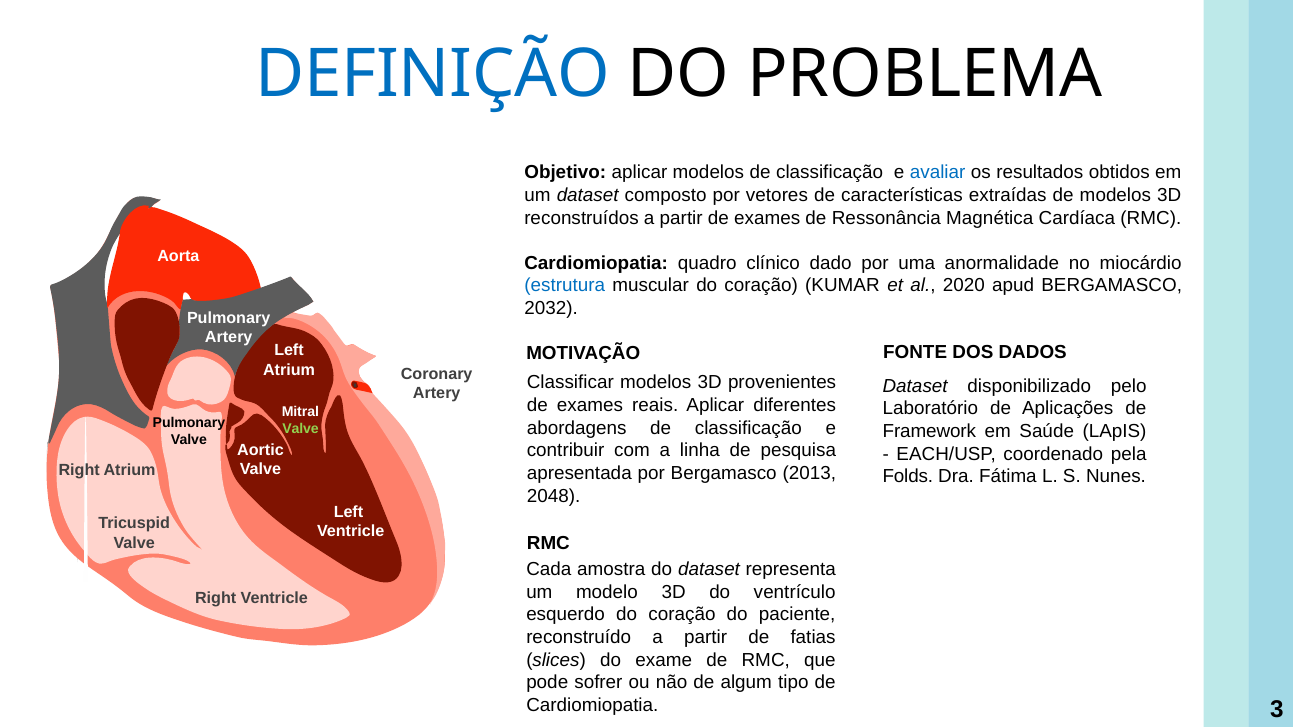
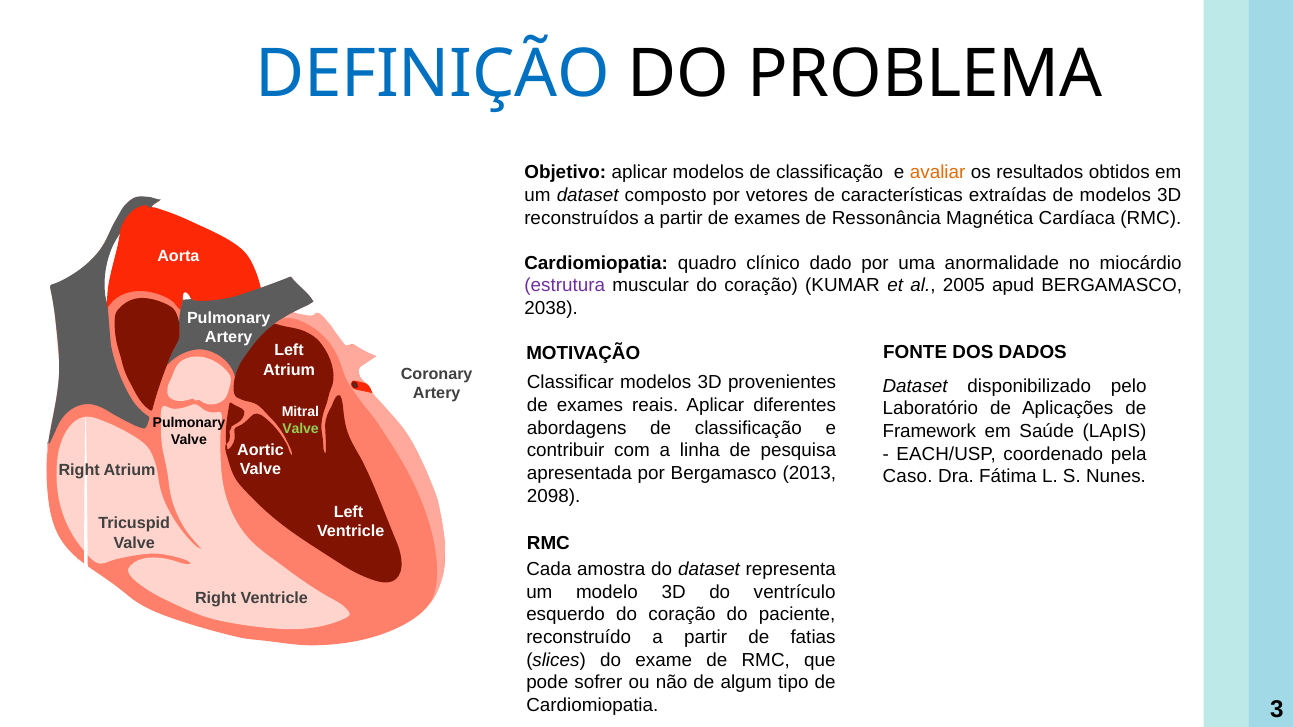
avaliar colour: blue -> orange (938, 173)
estrutura colour: blue -> purple (565, 286)
2020: 2020 -> 2005 (964, 286)
2032: 2032 -> 2038 (551, 308)
Folds: Folds -> Caso (908, 477)
2048: 2048 -> 2098 (554, 496)
